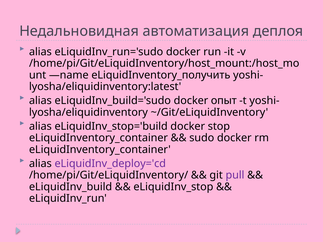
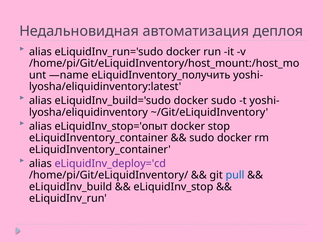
docker опыт: опыт -> sudo (224, 101)
eLiquidInv_stop='build: eLiquidInv_stop='build -> eLiquidInv_stop='опыт (111, 126)
pull colour: purple -> blue (235, 175)
